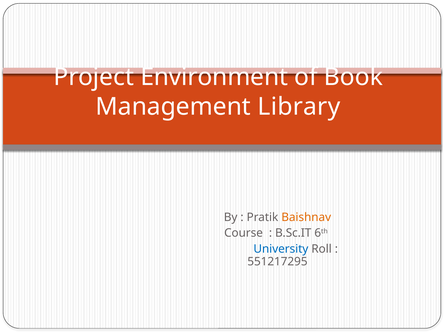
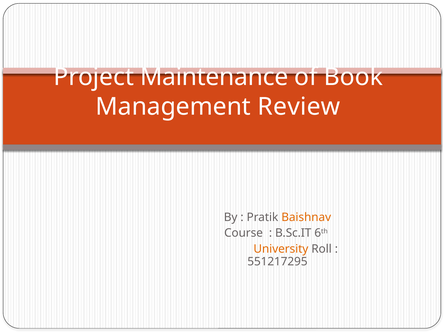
Environment: Environment -> Maintenance (214, 77)
Library: Library -> Review (299, 107)
University colour: blue -> orange (281, 249)
